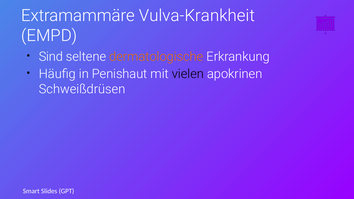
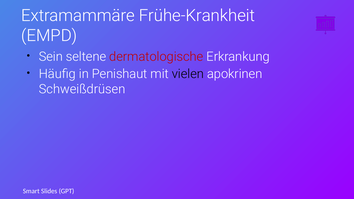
Vulva-Krankheit: Vulva-Krankheit -> Frühe-Krankheit (197, 16)
Sind: Sind -> Sein (51, 57)
dermatologische colour: orange -> red (156, 57)
